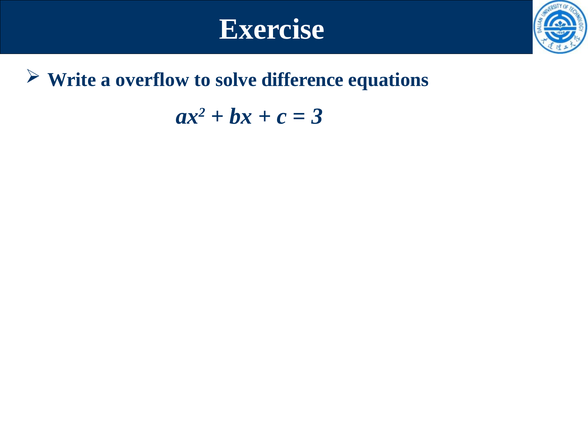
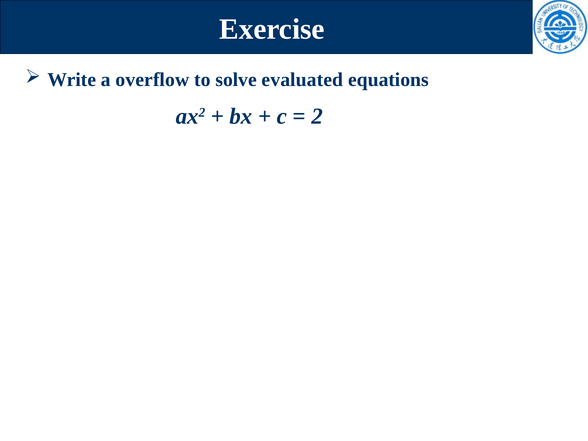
difference: difference -> evaluated (302, 80)
3: 3 -> 2 (317, 116)
